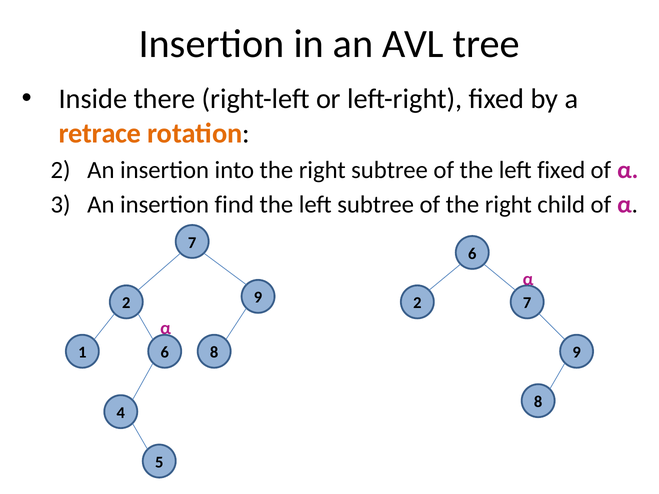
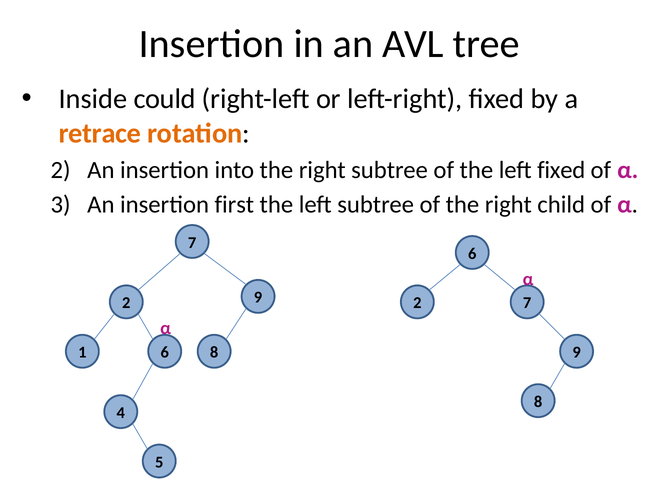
there: there -> could (165, 99)
find: find -> first (234, 205)
